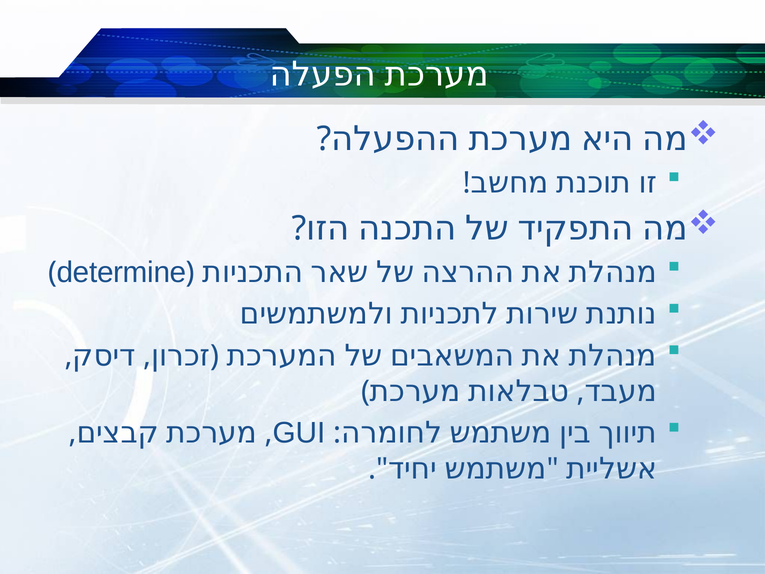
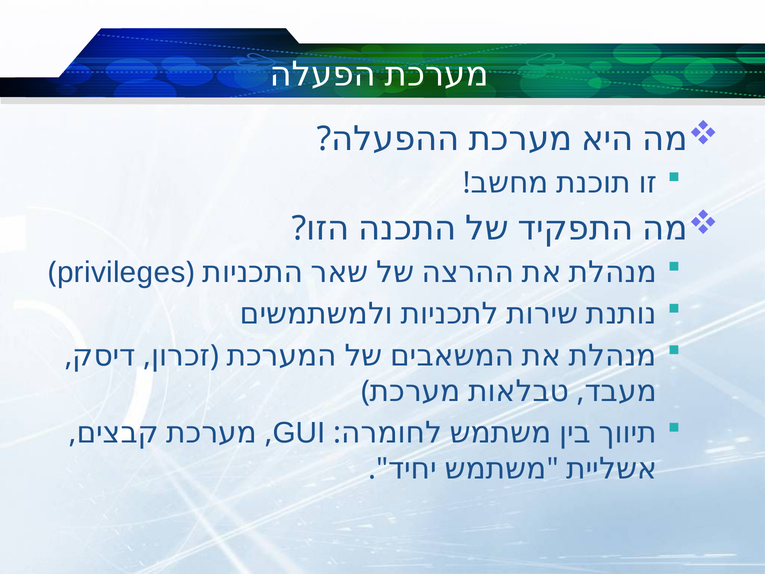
determine: determine -> privileges (121, 272)
